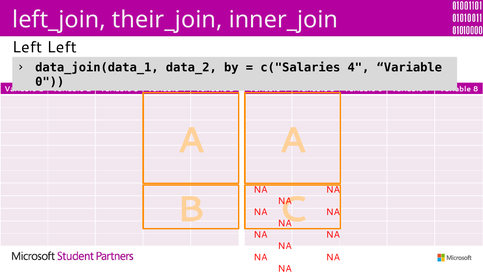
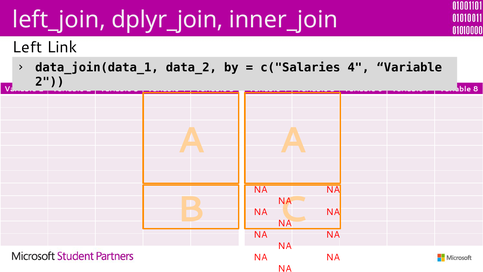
their_join: their_join -> dplyr_join (167, 20)
Left Left: Left -> Link (62, 47)
0: 0 -> 2 (50, 82)
